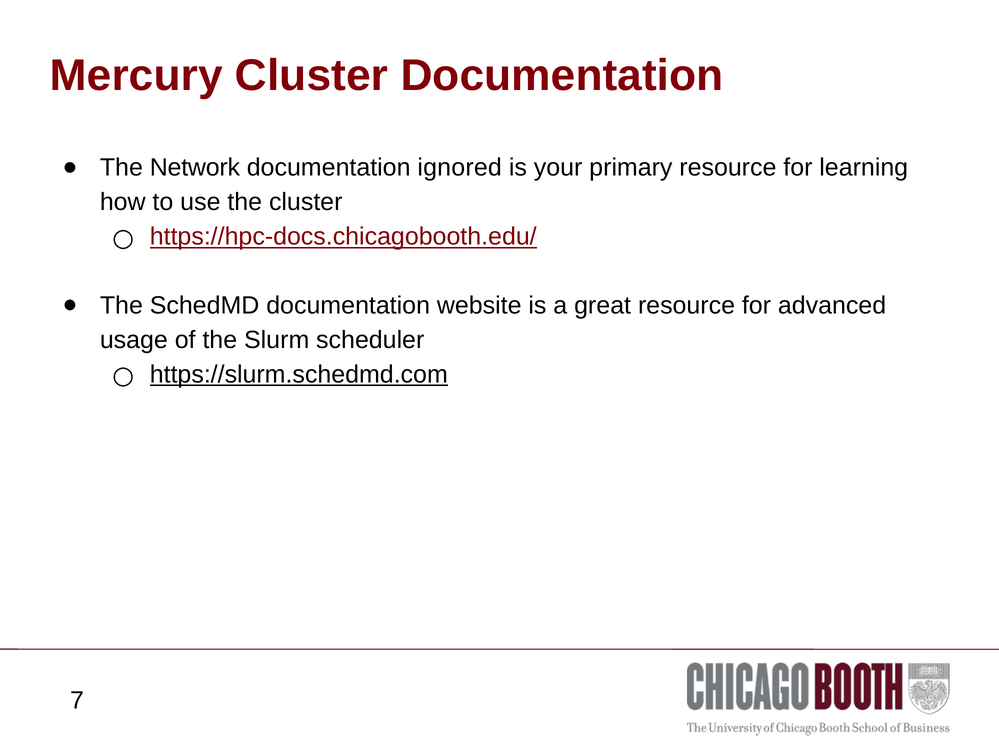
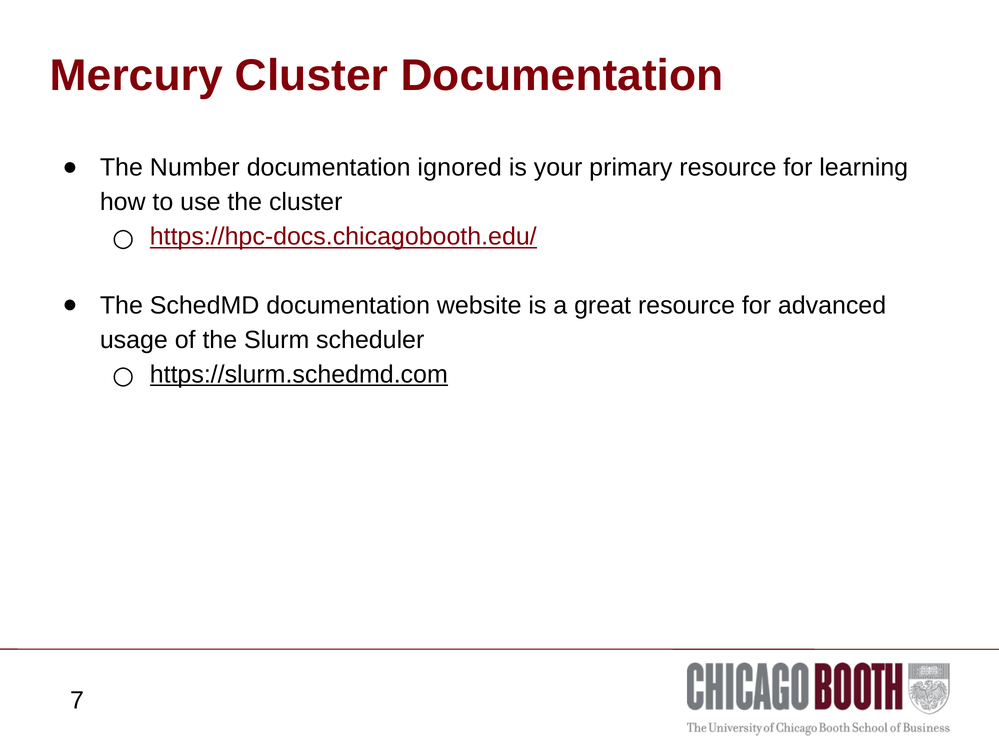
Network: Network -> Number (195, 168)
